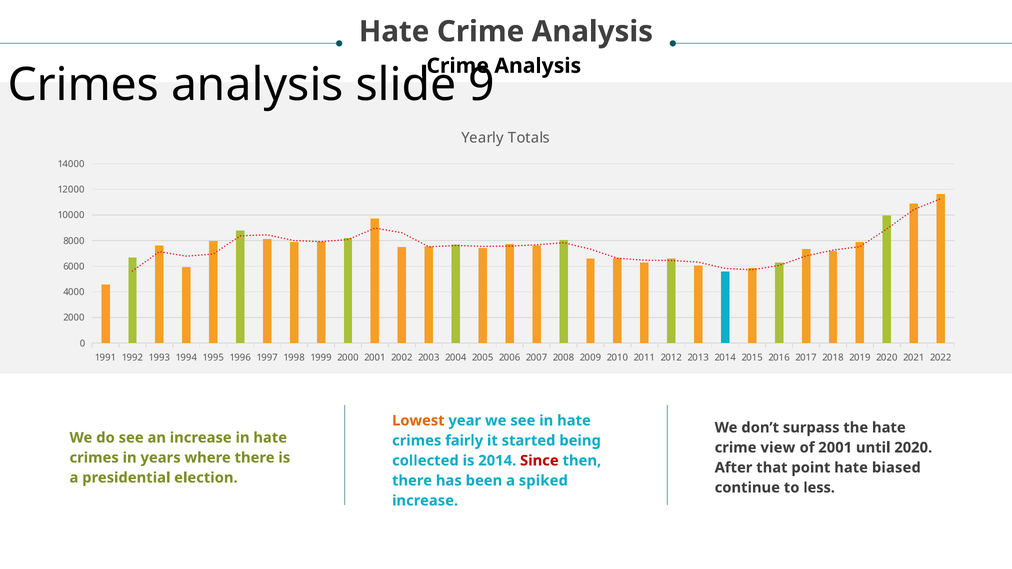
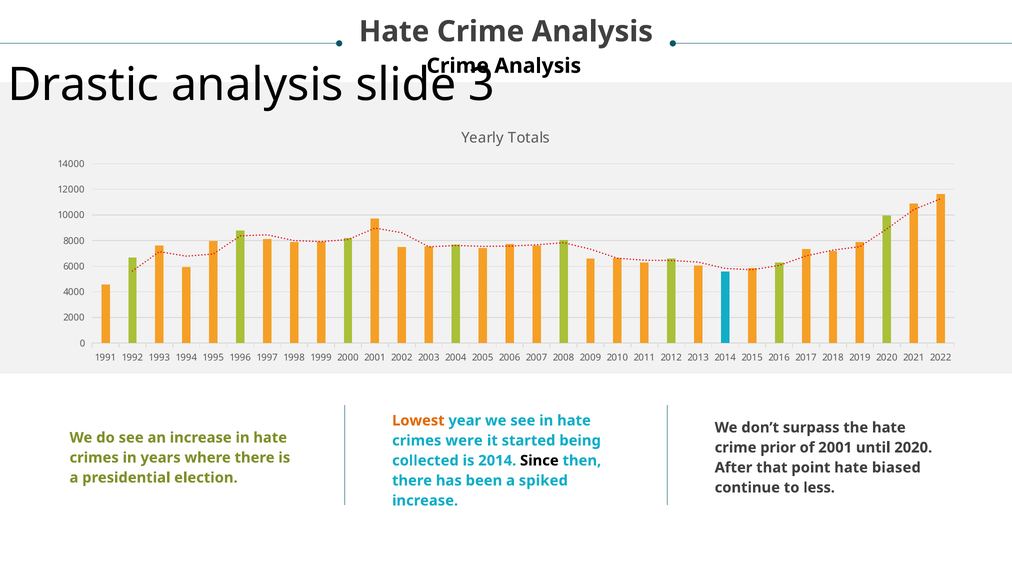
Crimes: Crimes -> Drastic (83, 85)
9: 9 -> 3 (482, 85)
fairly: fairly -> were (464, 441)
view: view -> prior (778, 448)
Since colour: red -> black (539, 461)
